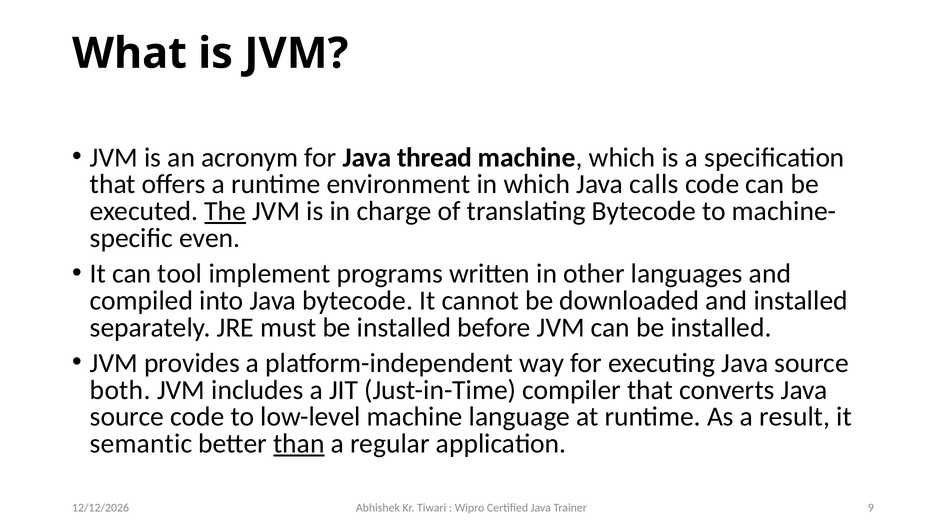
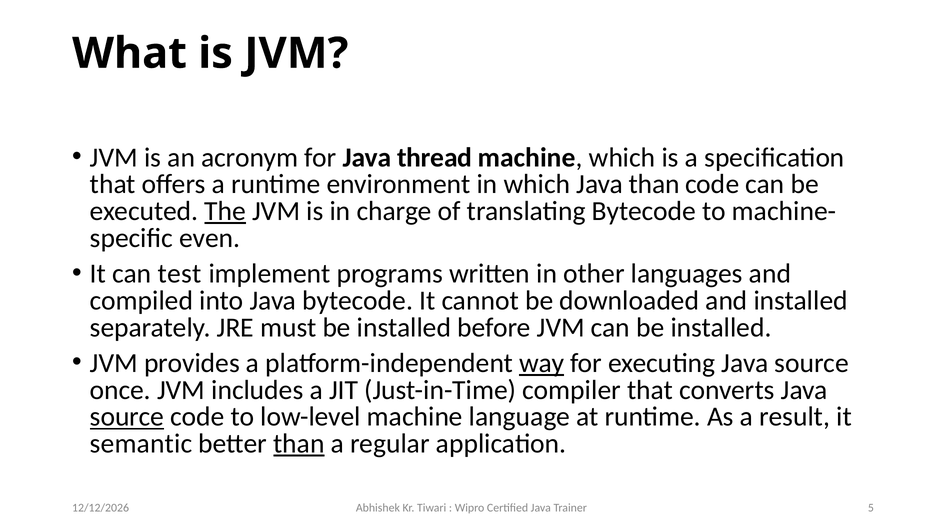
Java calls: calls -> than (654, 184)
tool: tool -> test (180, 274)
way underline: none -> present (542, 363)
both: both -> once (120, 390)
source underline: none -> present (127, 417)
9: 9 -> 5 (871, 508)
